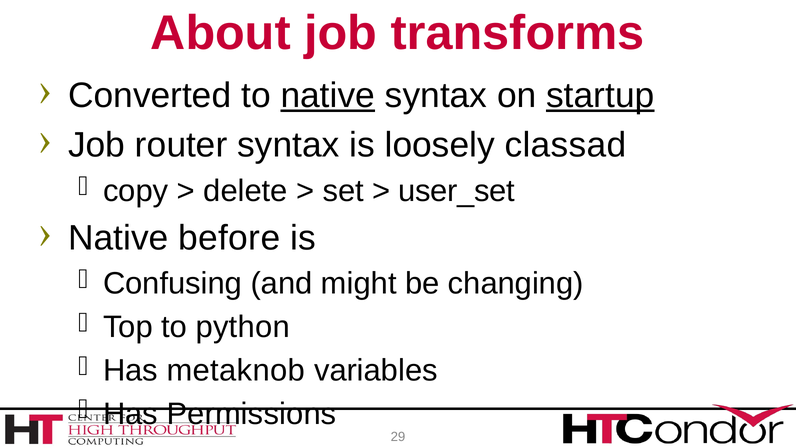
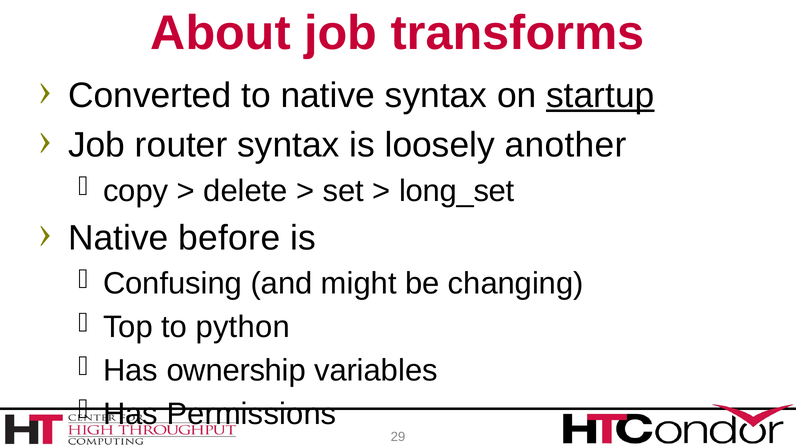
native underline: present -> none (328, 95)
classad: classad -> another (566, 145)
user_set: user_set -> long_set (457, 191)
metaknob: metaknob -> ownership (236, 370)
